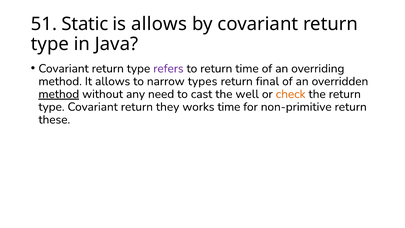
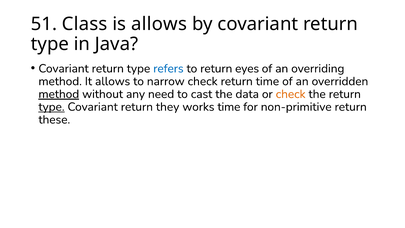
Static: Static -> Class (85, 24)
refers colour: purple -> blue (168, 68)
return time: time -> eyes (247, 68)
narrow types: types -> check (203, 81)
return final: final -> time (267, 81)
well: well -> data (247, 94)
type underline: none -> present (52, 107)
